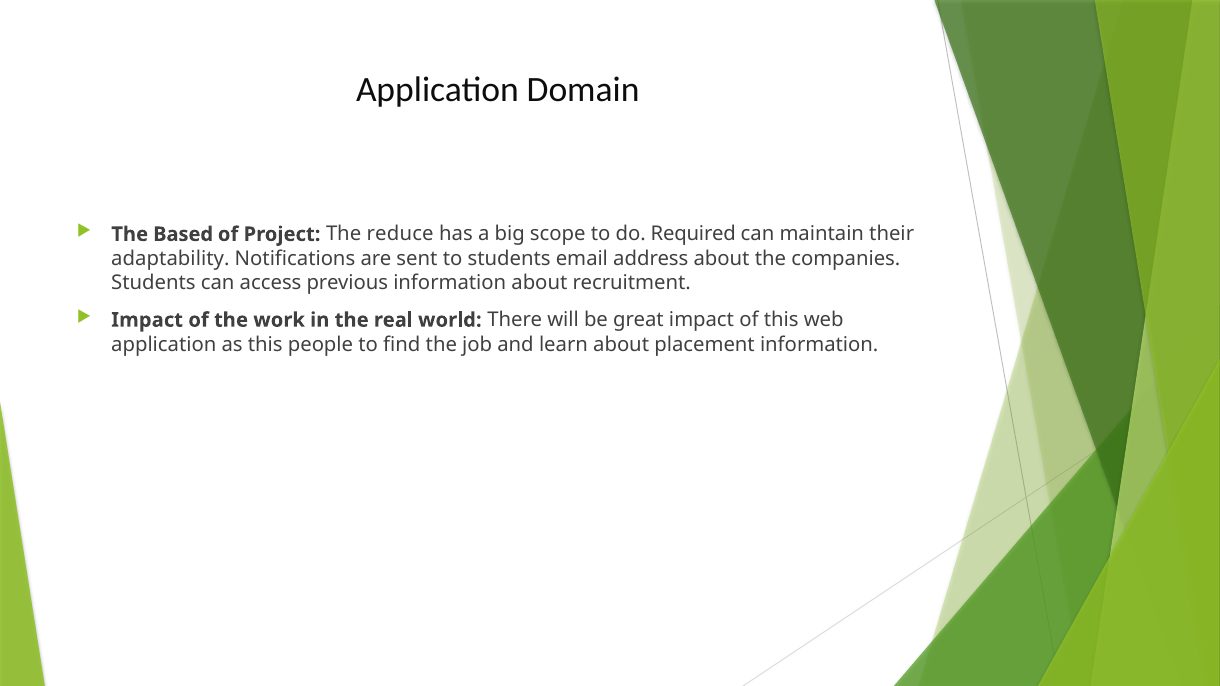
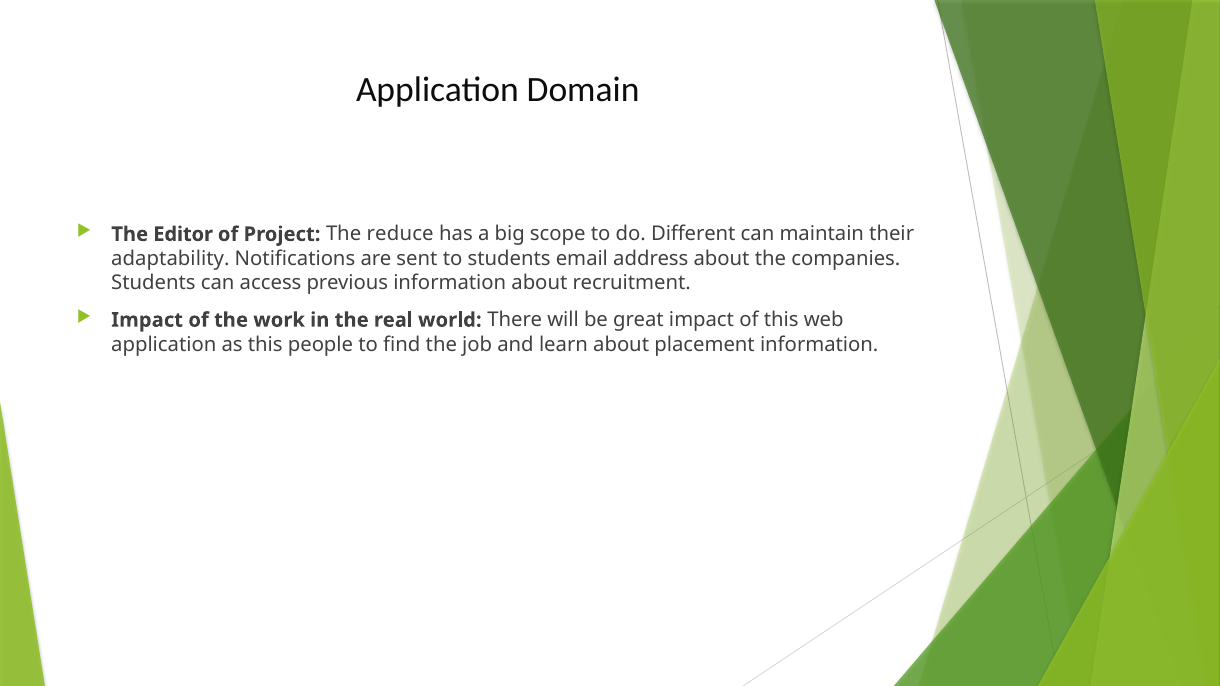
Based: Based -> Editor (183, 234)
Required: Required -> Different (693, 234)
